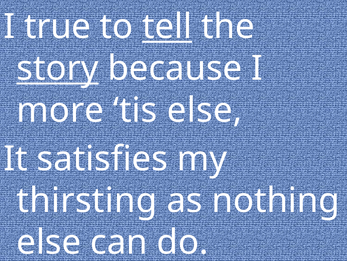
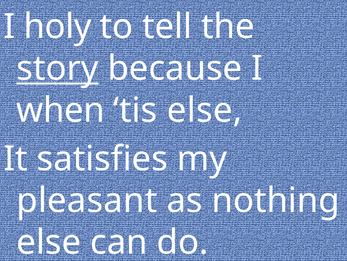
true: true -> holy (58, 27)
tell underline: present -> none (167, 27)
more: more -> when (60, 110)
thirsting: thirsting -> pleasant (87, 200)
